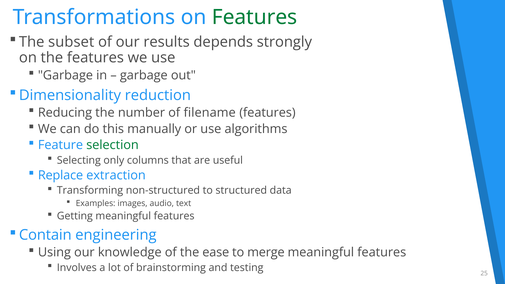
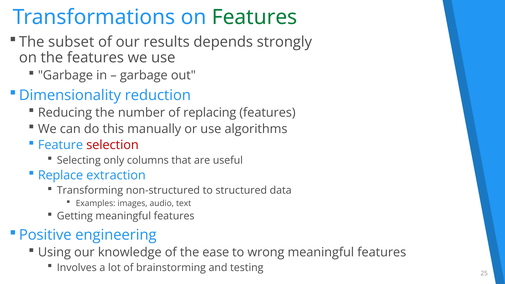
filename: filename -> replacing (210, 113)
selection colour: green -> red (112, 145)
Contain: Contain -> Positive (45, 235)
merge: merge -> wrong (266, 252)
